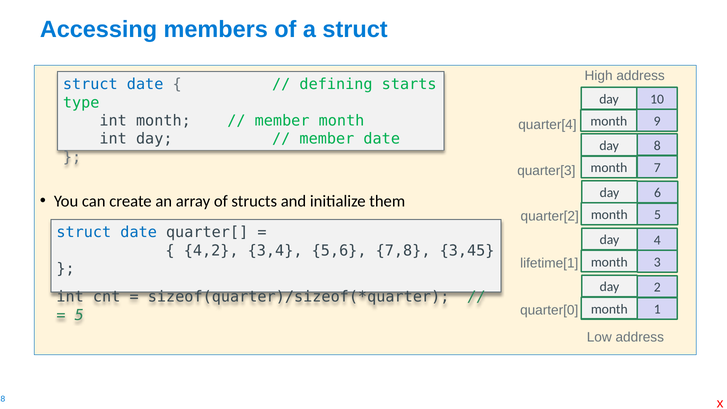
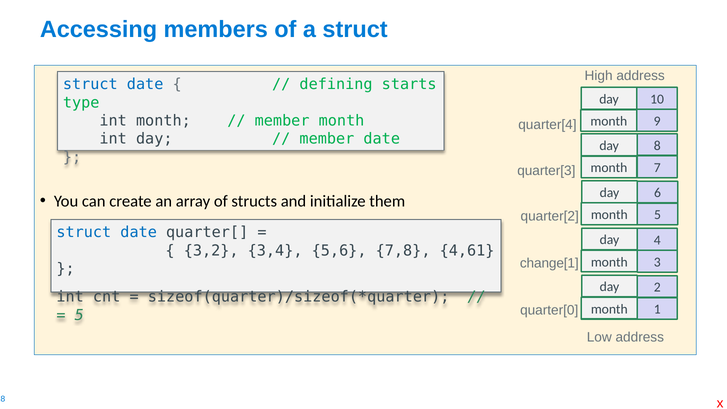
4,2: 4,2 -> 3,2 (211, 251)
3,45: 3,45 -> 4,61 (467, 251)
lifetime[1: lifetime[1 -> change[1 (549, 263)
